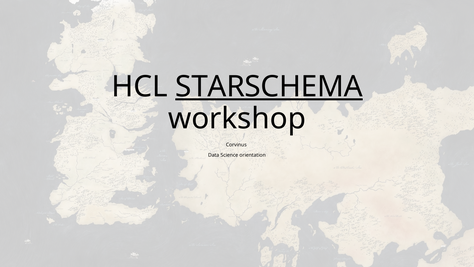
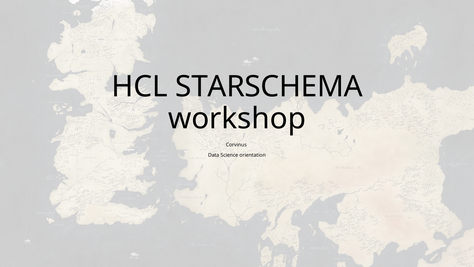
STARSCHEMA underline: present -> none (269, 87)
